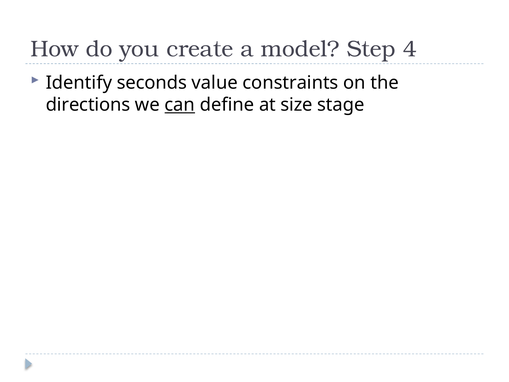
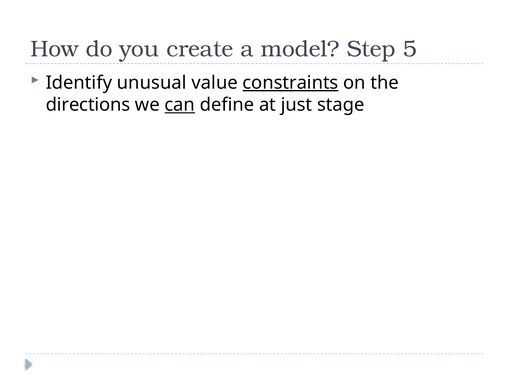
4: 4 -> 5 (410, 49)
seconds: seconds -> unusual (152, 83)
constraints underline: none -> present (290, 83)
size: size -> just (296, 105)
